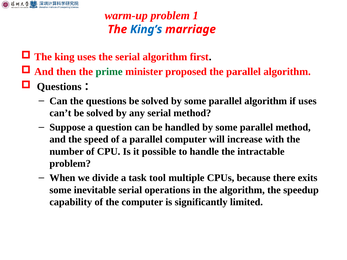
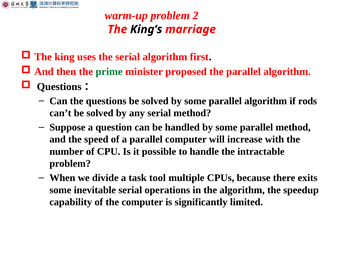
1: 1 -> 2 (196, 15)
King’s colour: blue -> black (146, 29)
if uses: uses -> rods (308, 101)
